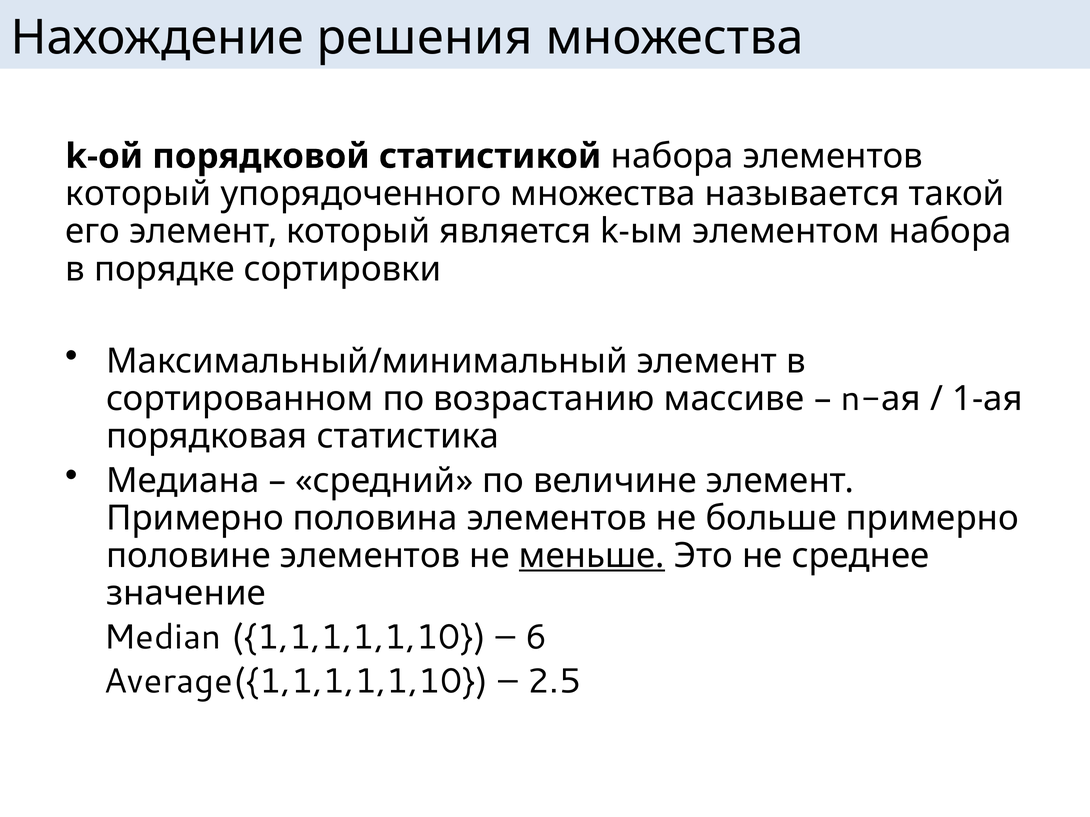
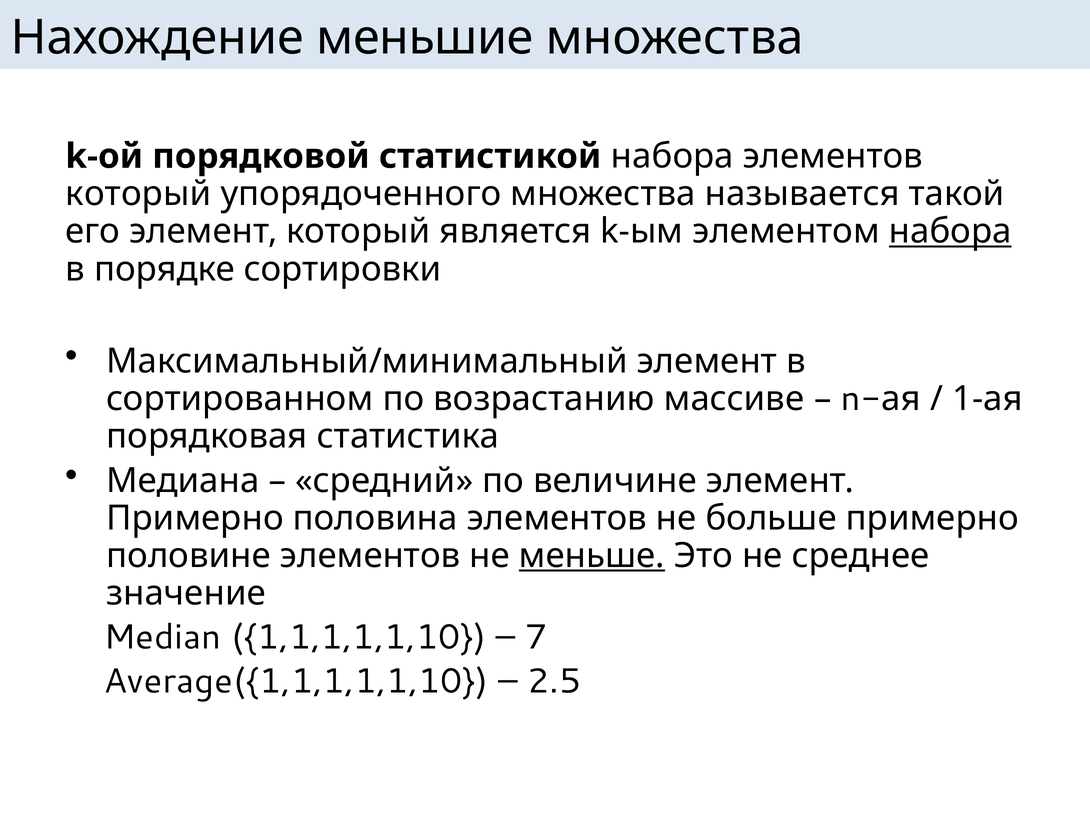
решения: решения -> меньшие (425, 38)
набора underline: none -> present (950, 232)
6: 6 -> 7 (536, 638)
